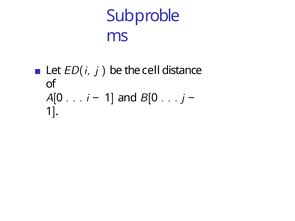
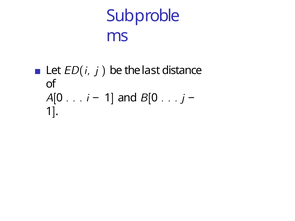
cell: cell -> last (151, 70)
